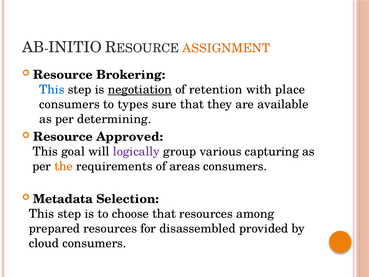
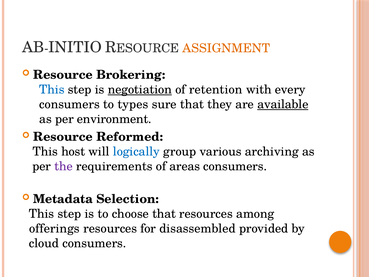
place: place -> every (290, 89)
available underline: none -> present (283, 104)
determining: determining -> environment (114, 119)
Approved: Approved -> Reformed (130, 137)
goal: goal -> host (73, 152)
logically colour: purple -> blue (136, 152)
capturing: capturing -> archiving (272, 152)
the colour: orange -> purple (64, 166)
prepared: prepared -> offerings (54, 228)
